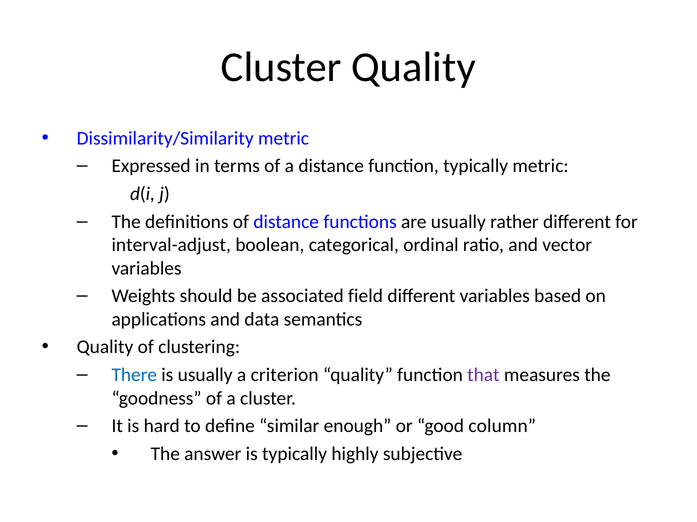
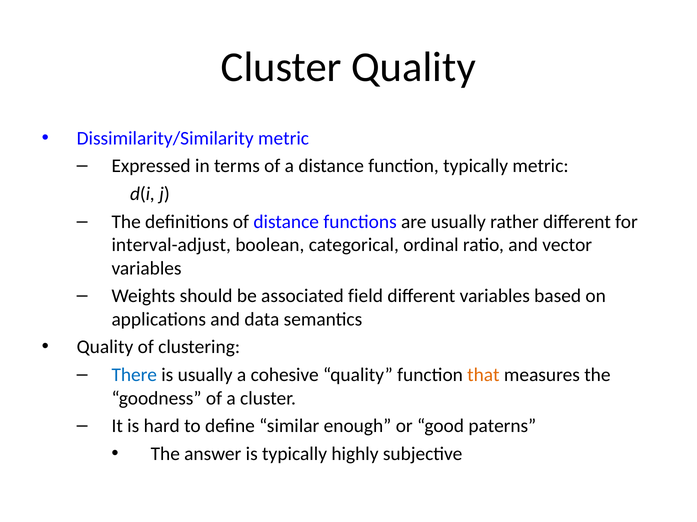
criterion: criterion -> cohesive (285, 375)
that colour: purple -> orange (483, 375)
column: column -> paterns (502, 427)
